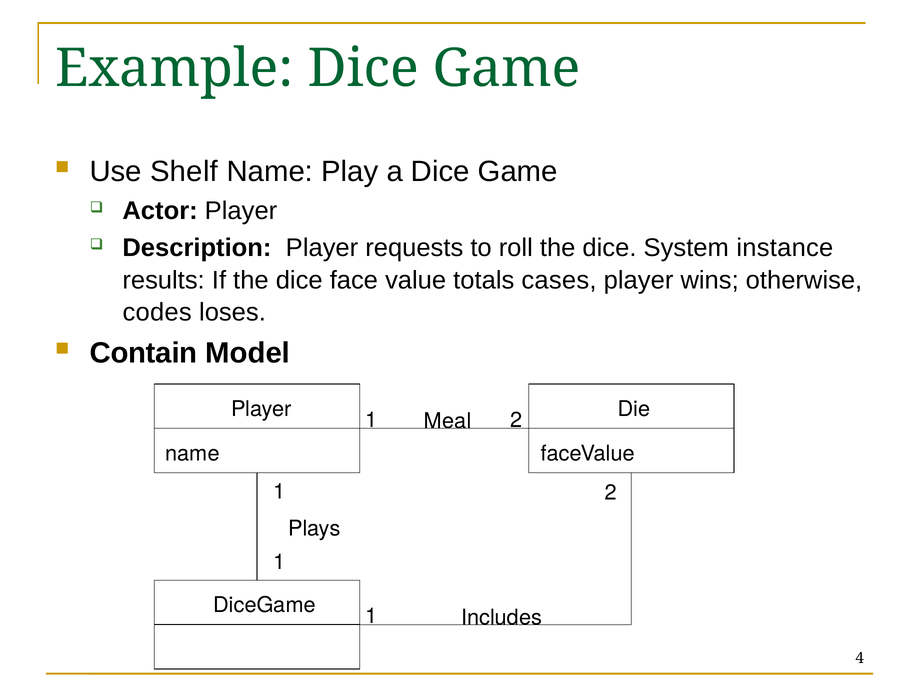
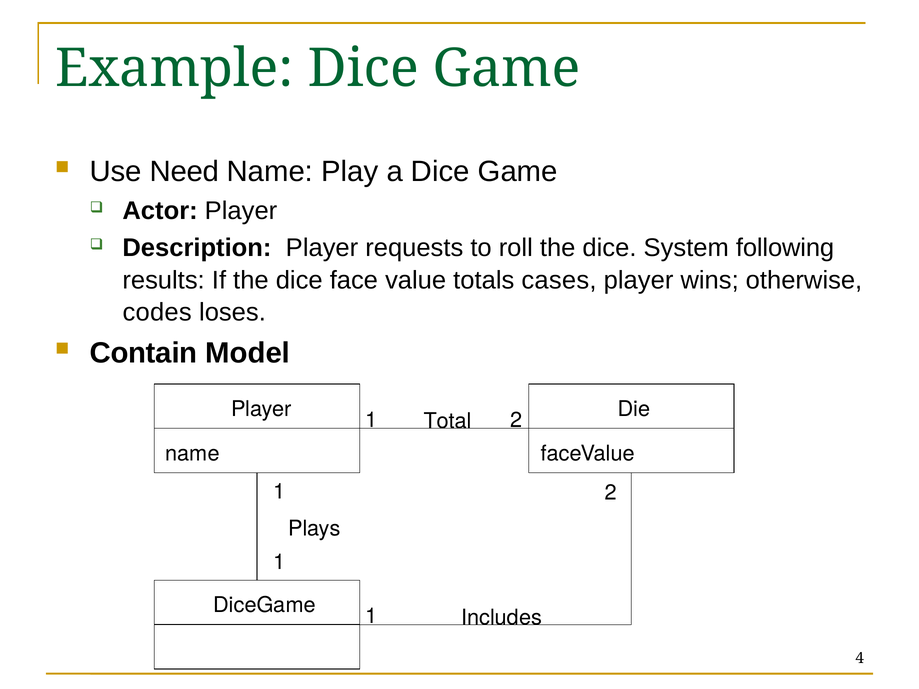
Shelf: Shelf -> Need (184, 172)
instance: instance -> following (785, 248)
Meal: Meal -> Total (448, 421)
